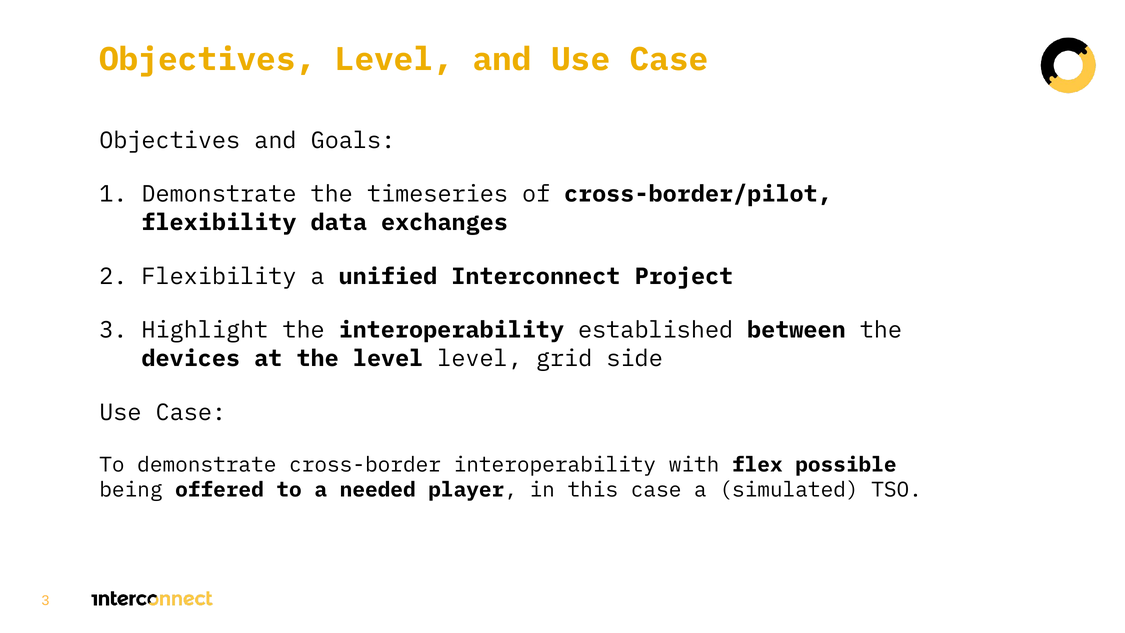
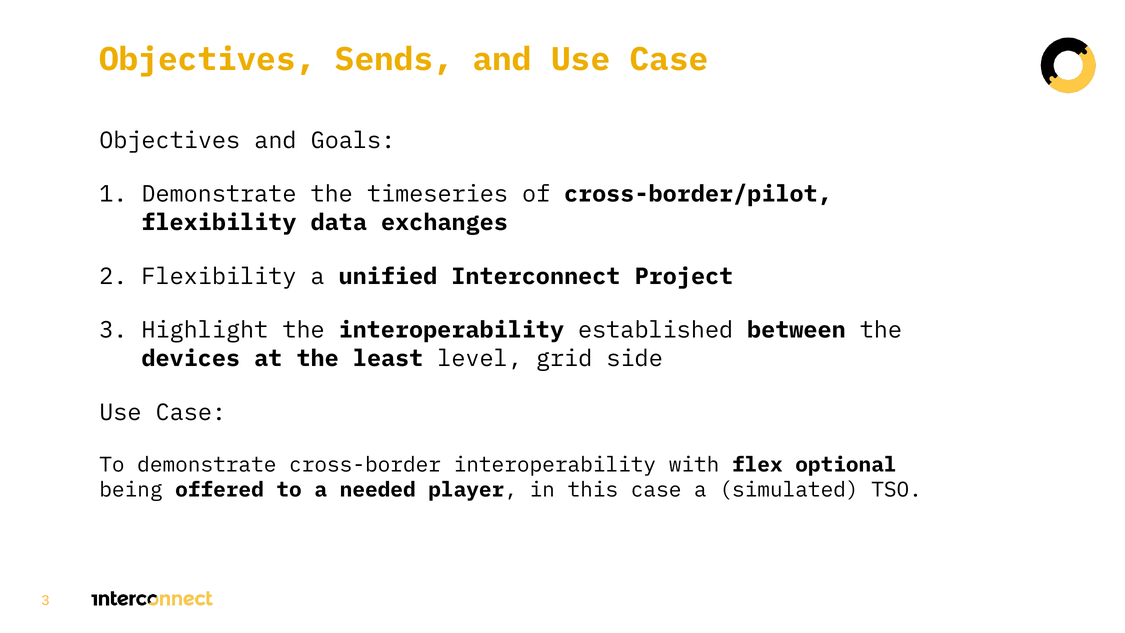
Objectives Level: Level -> Sends (394, 60)
the level: level -> least (388, 358)
possible: possible -> optional (846, 465)
